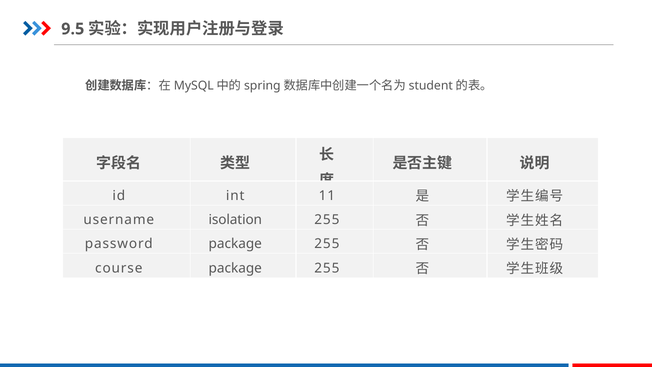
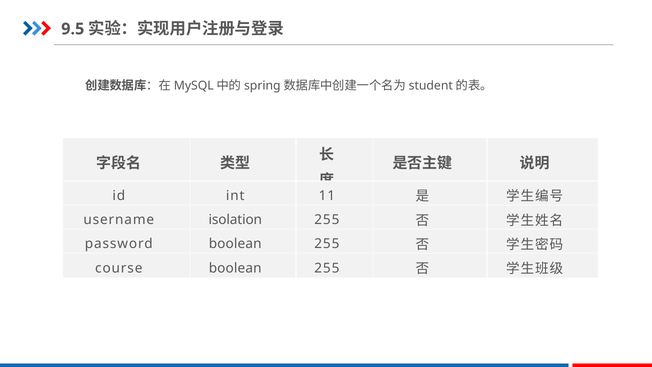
password package: package -> boolean (235, 244)
course package: package -> boolean (235, 268)
